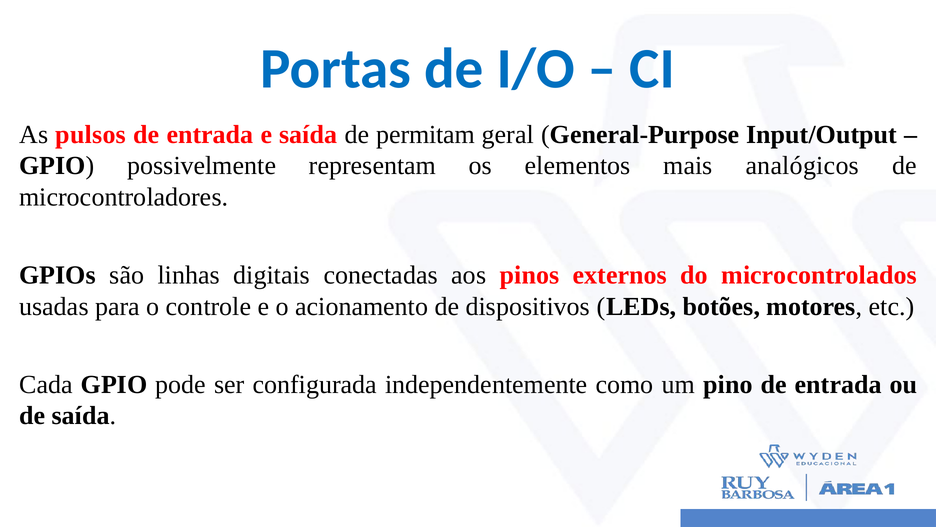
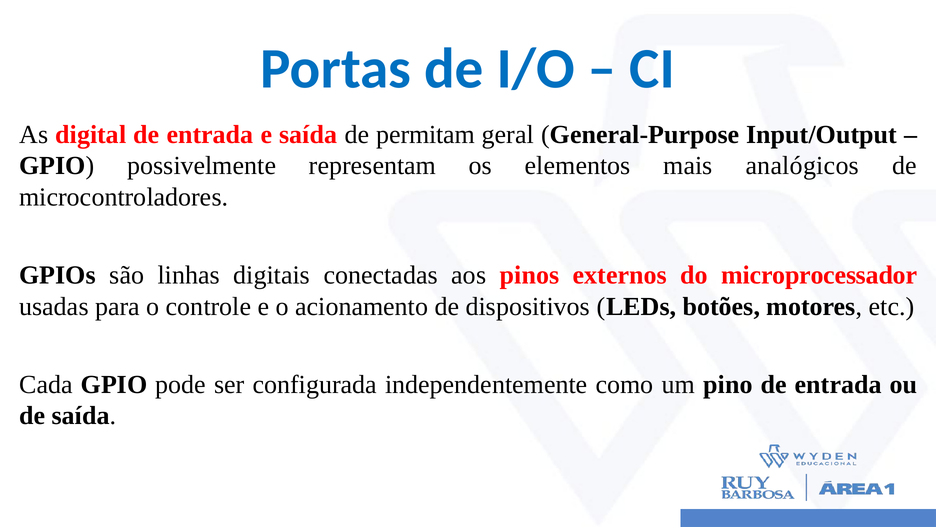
pulsos: pulsos -> digital (91, 135)
microcontrolados: microcontrolados -> microprocessador (819, 275)
